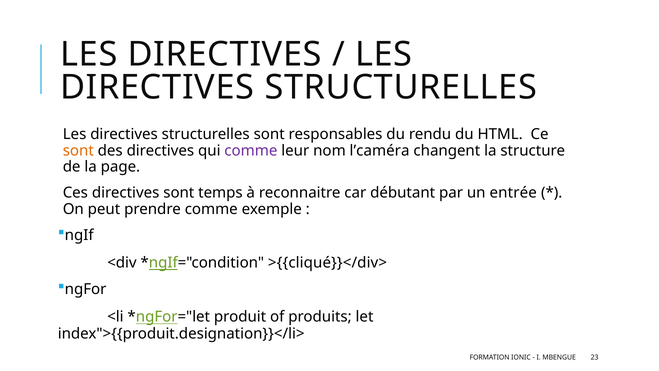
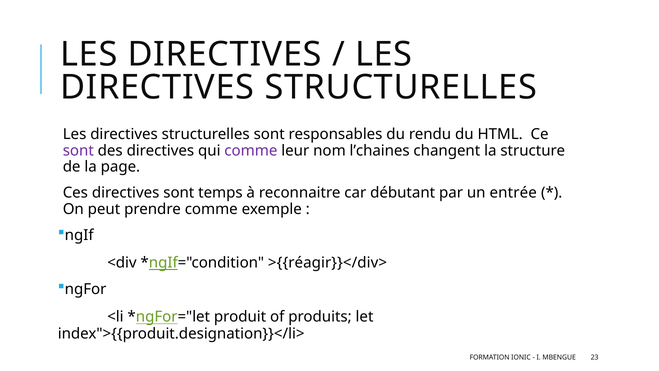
sont colour: orange -> purple (78, 150)
l’caméra: l’caméra -> l’chaines (380, 150)
>{{cliqué}}</div>: >{{cliqué}}</div> -> >{{réagir}}</div> (328, 263)
